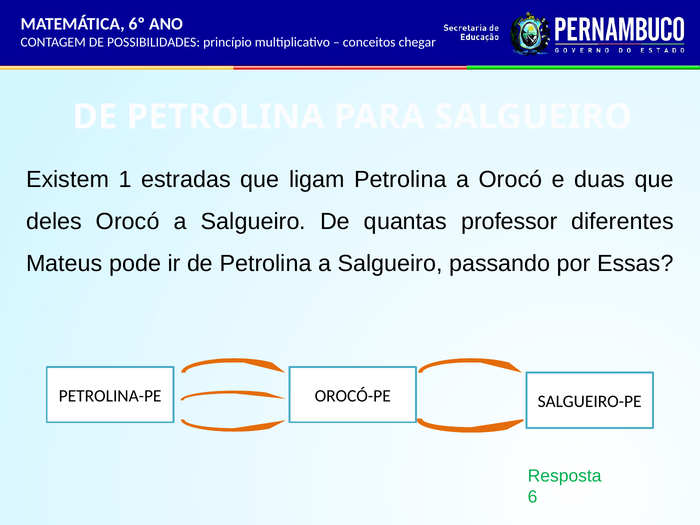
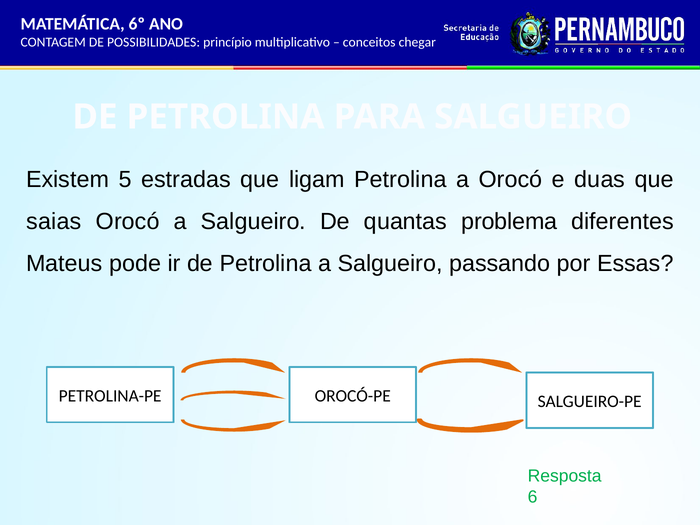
1: 1 -> 5 (125, 180)
deles: deles -> saias (54, 222)
professor: professor -> problema (509, 222)
